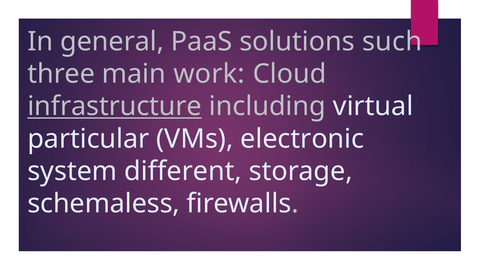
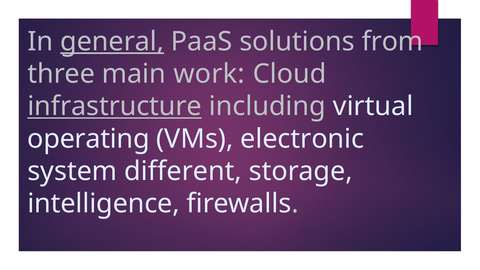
general underline: none -> present (112, 42)
such: such -> from (392, 42)
particular: particular -> operating (88, 139)
schemaless: schemaless -> intelligence (104, 204)
